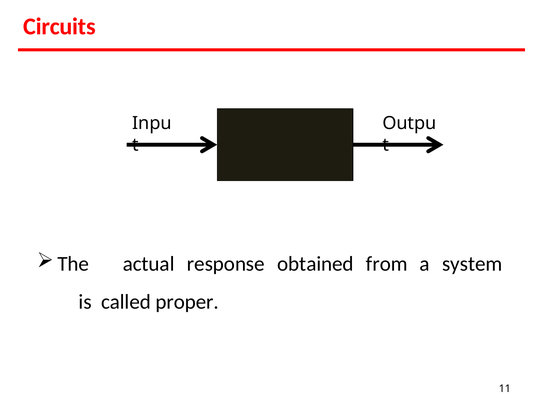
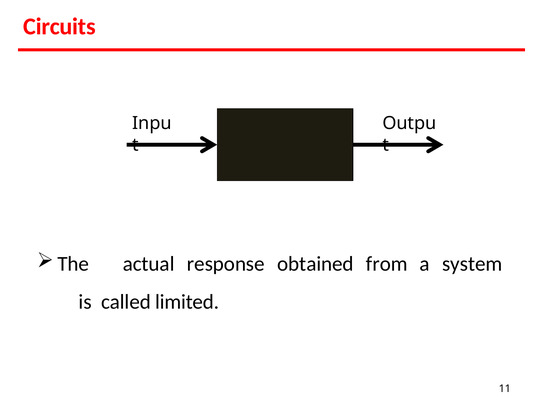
proper: proper -> limited (187, 302)
